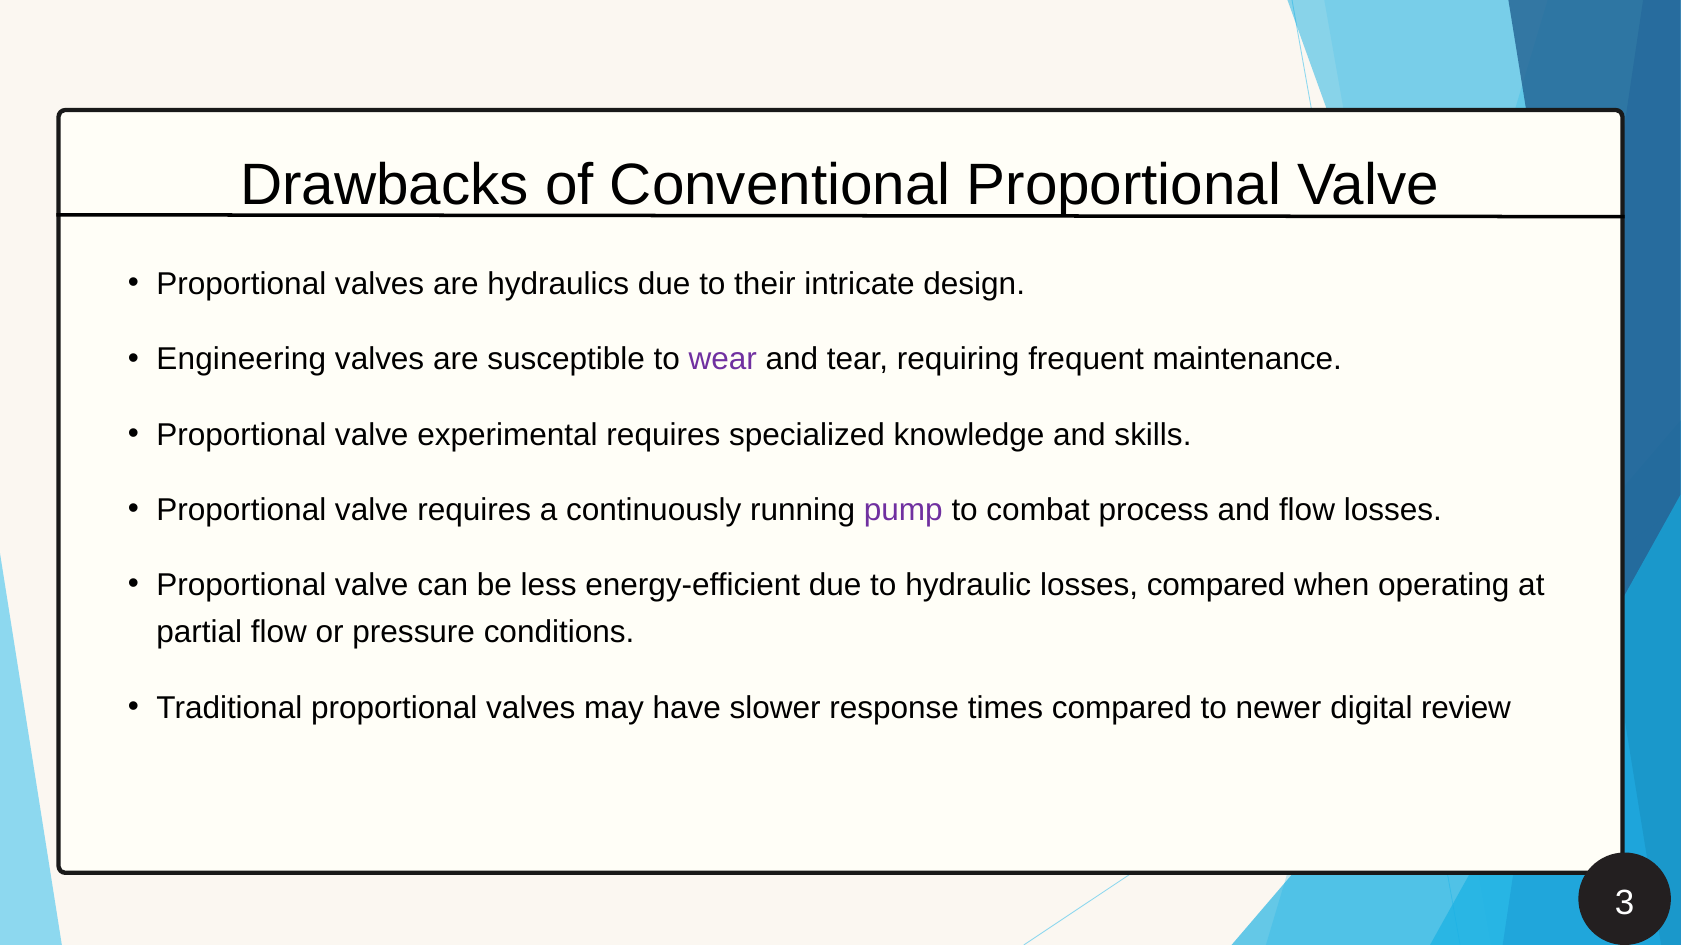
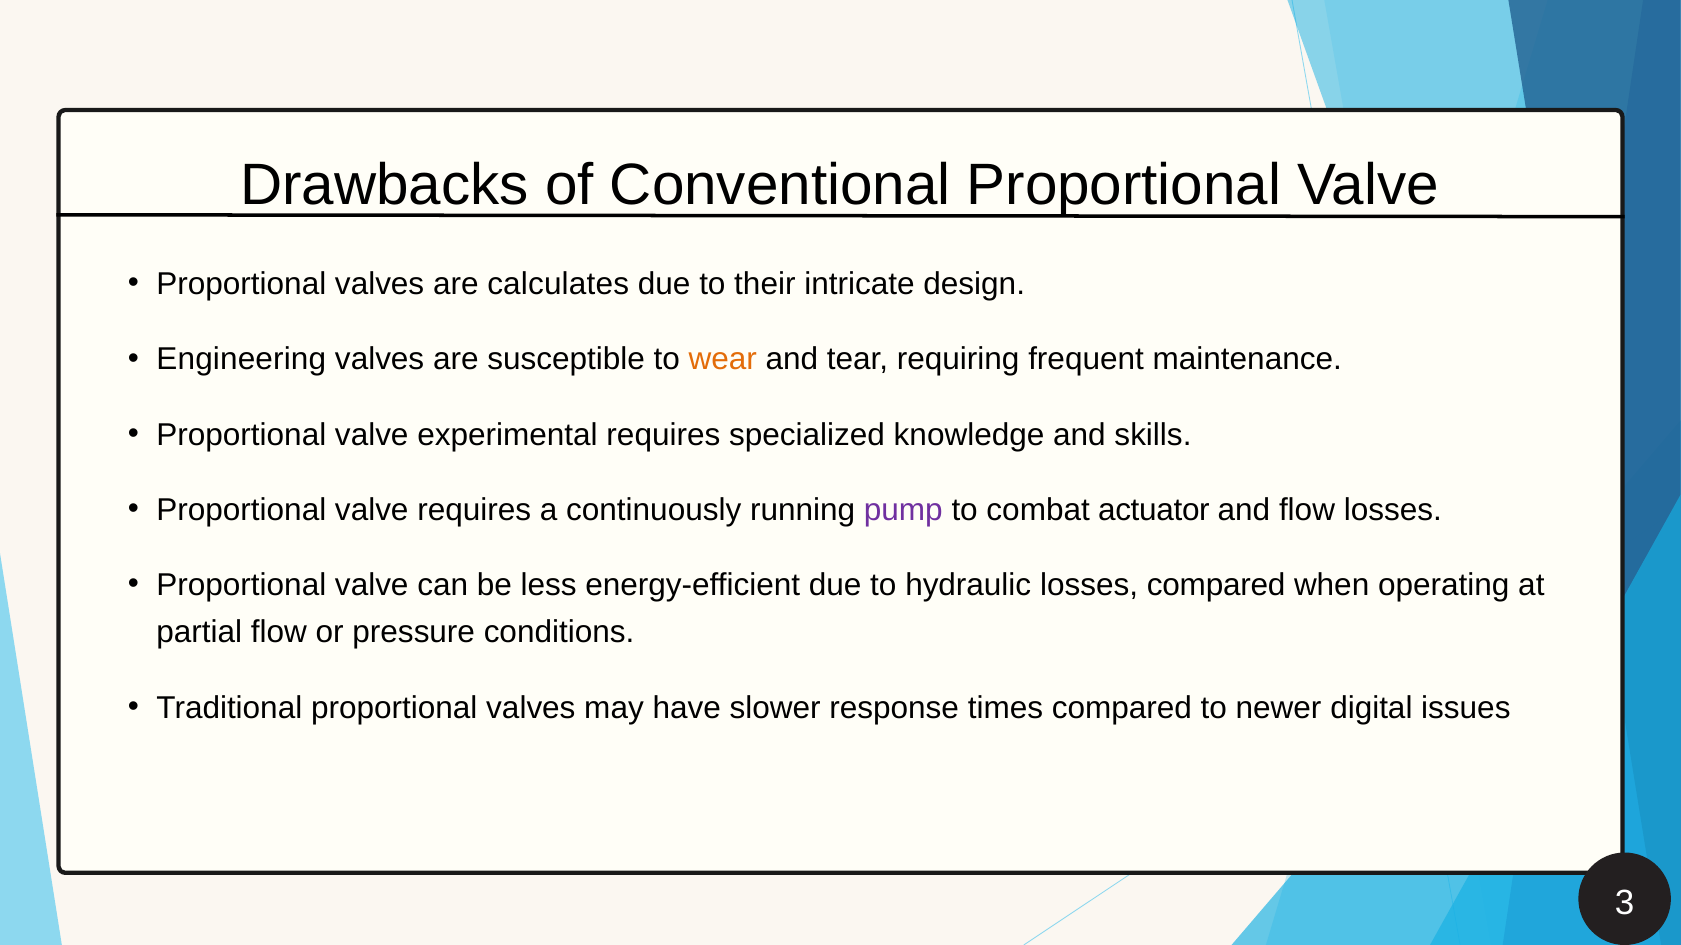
hydraulics: hydraulics -> calculates (558, 284)
wear colour: purple -> orange (723, 360)
process: process -> actuator (1154, 510)
review: review -> issues (1466, 708)
